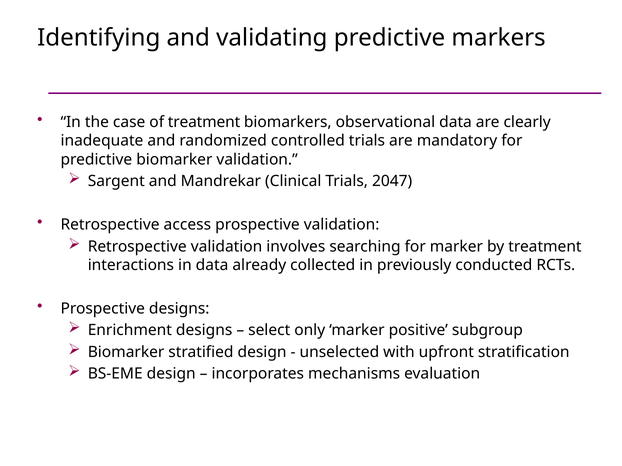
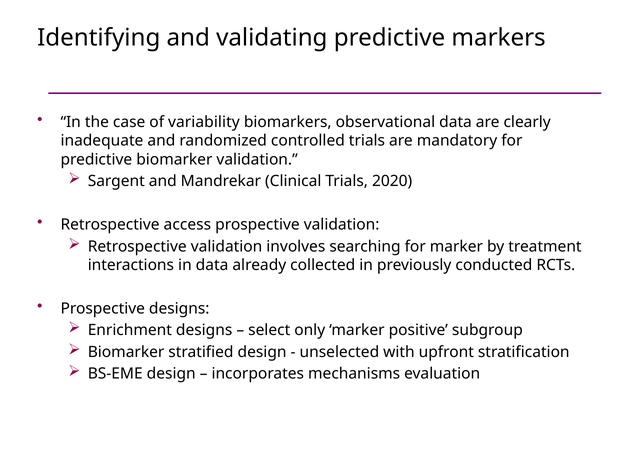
of treatment: treatment -> variability (204, 122)
2047: 2047 -> 2020 (392, 181)
